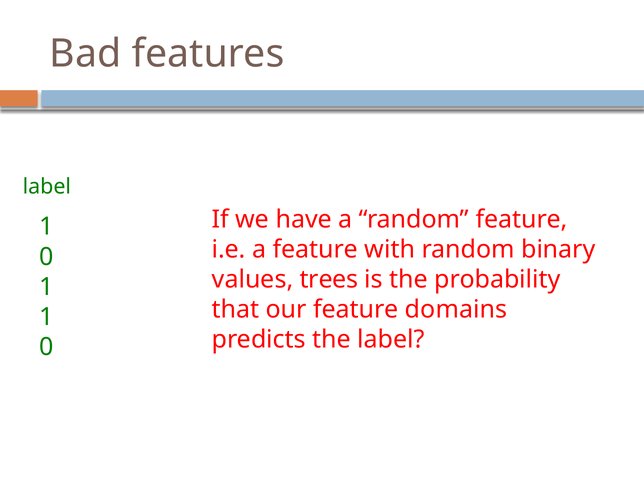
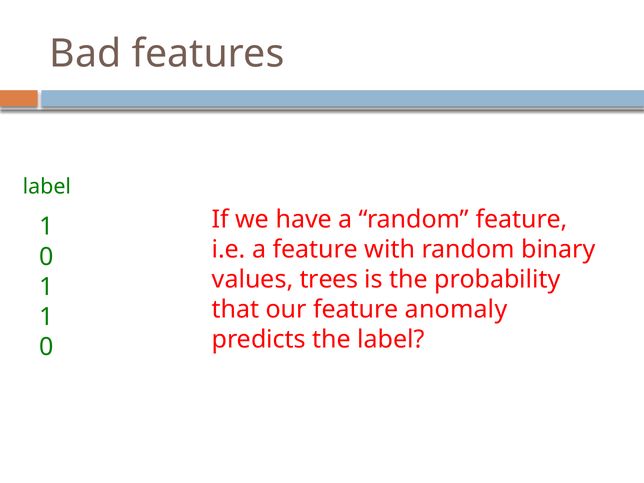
domains: domains -> anomaly (456, 310)
